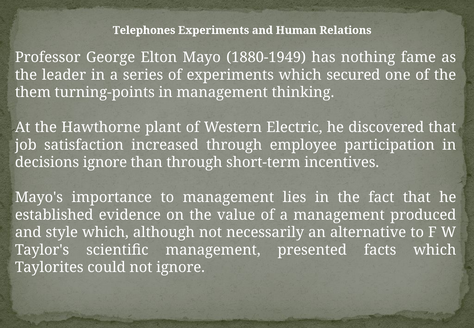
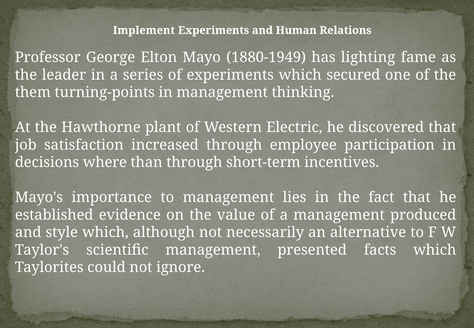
Telephones: Telephones -> Implement (144, 30)
nothing: nothing -> lighting (368, 58)
decisions ignore: ignore -> where (105, 163)
